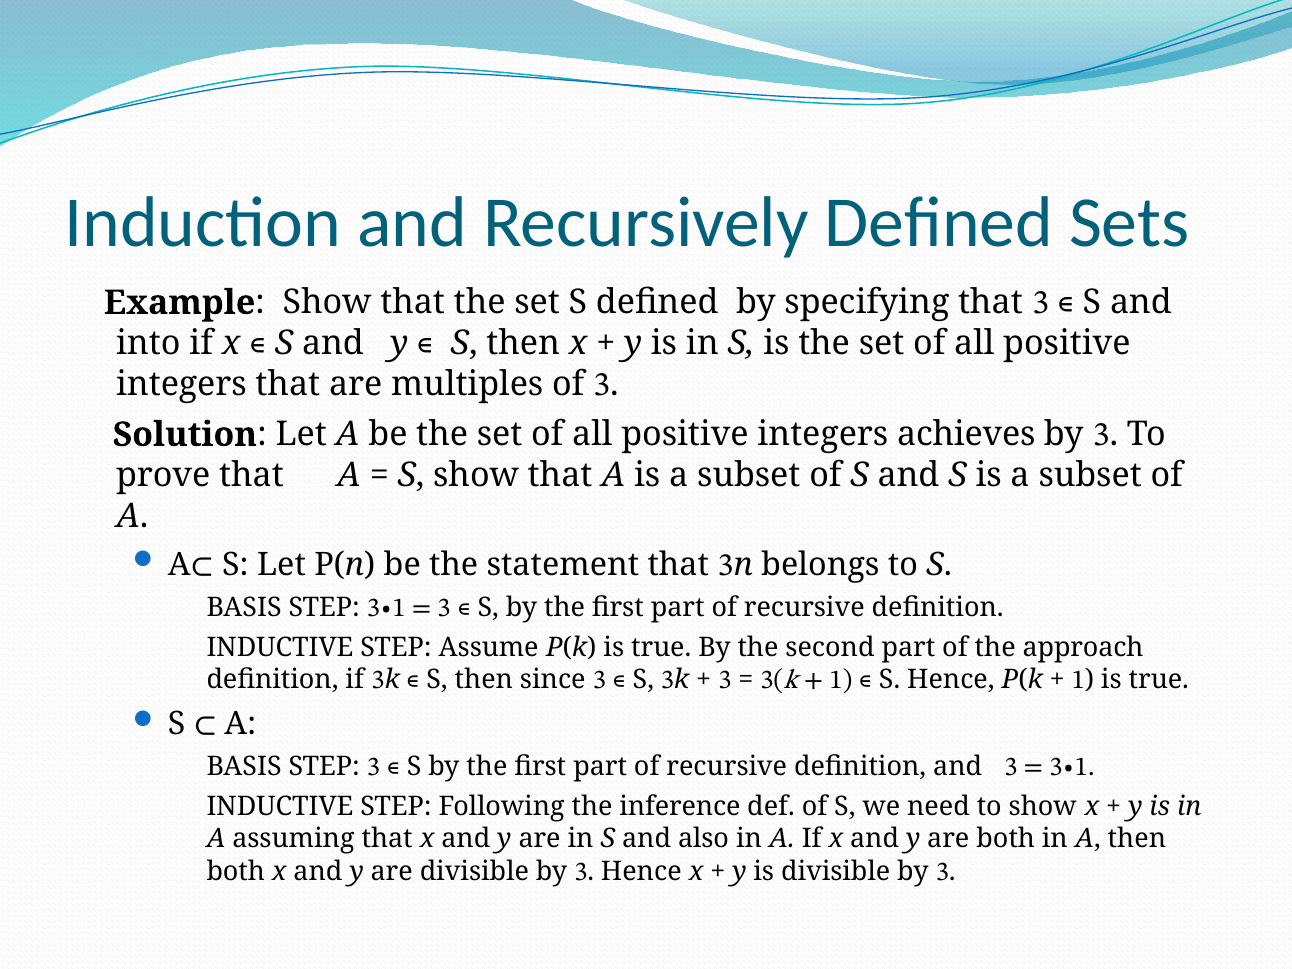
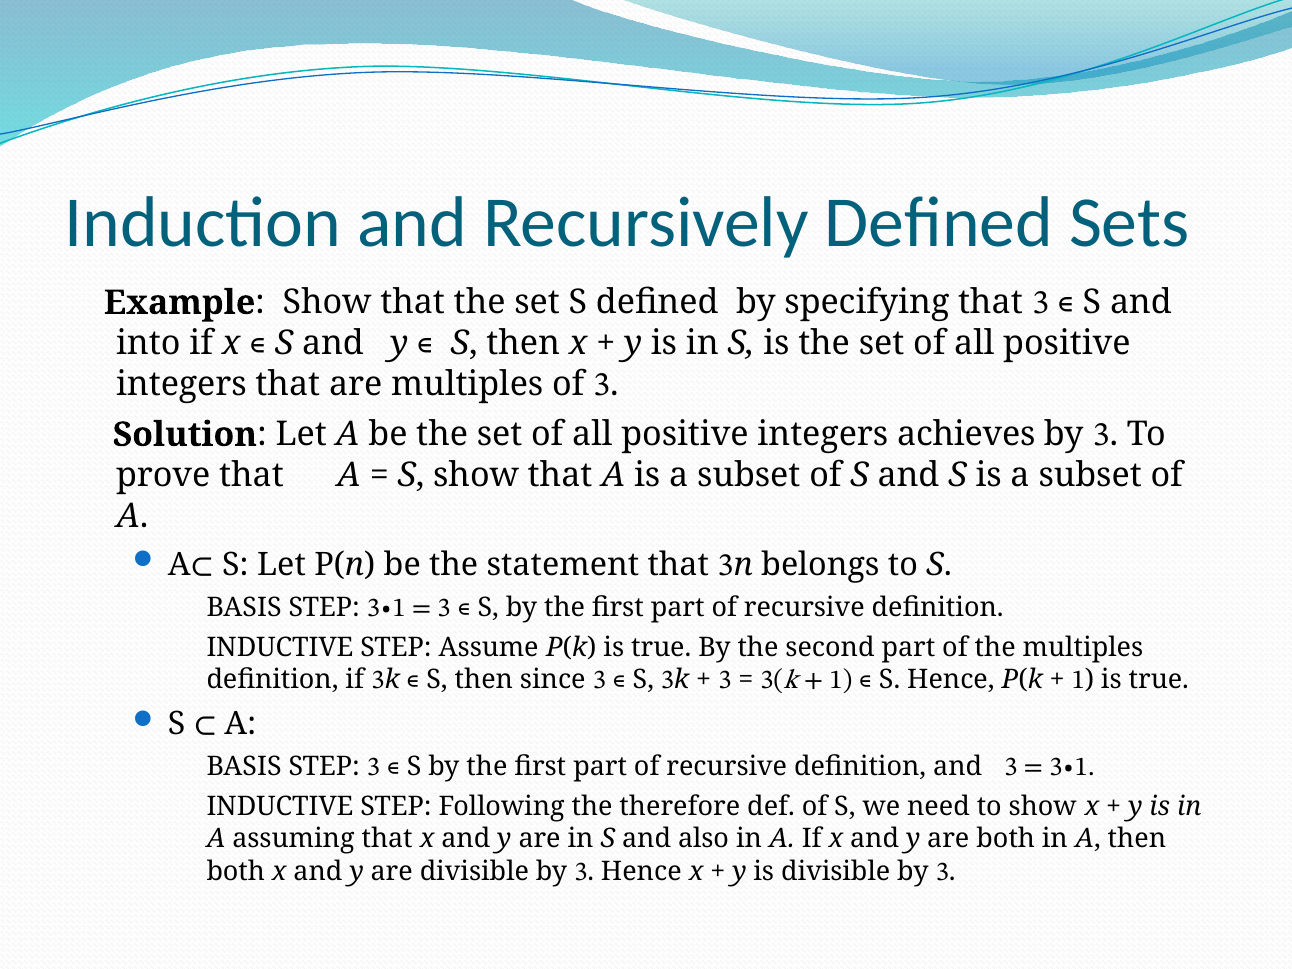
the approach: approach -> multiples (1083, 647)
inference: inference -> therefore (680, 807)
